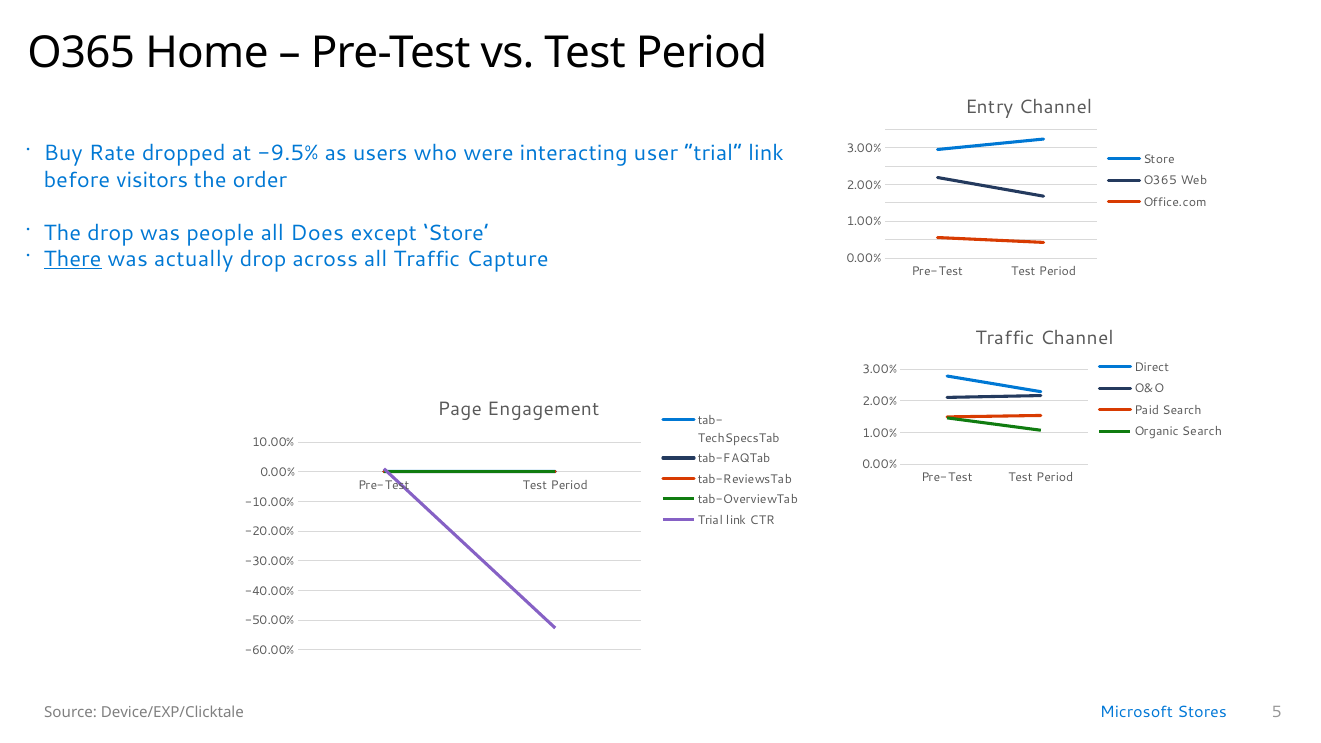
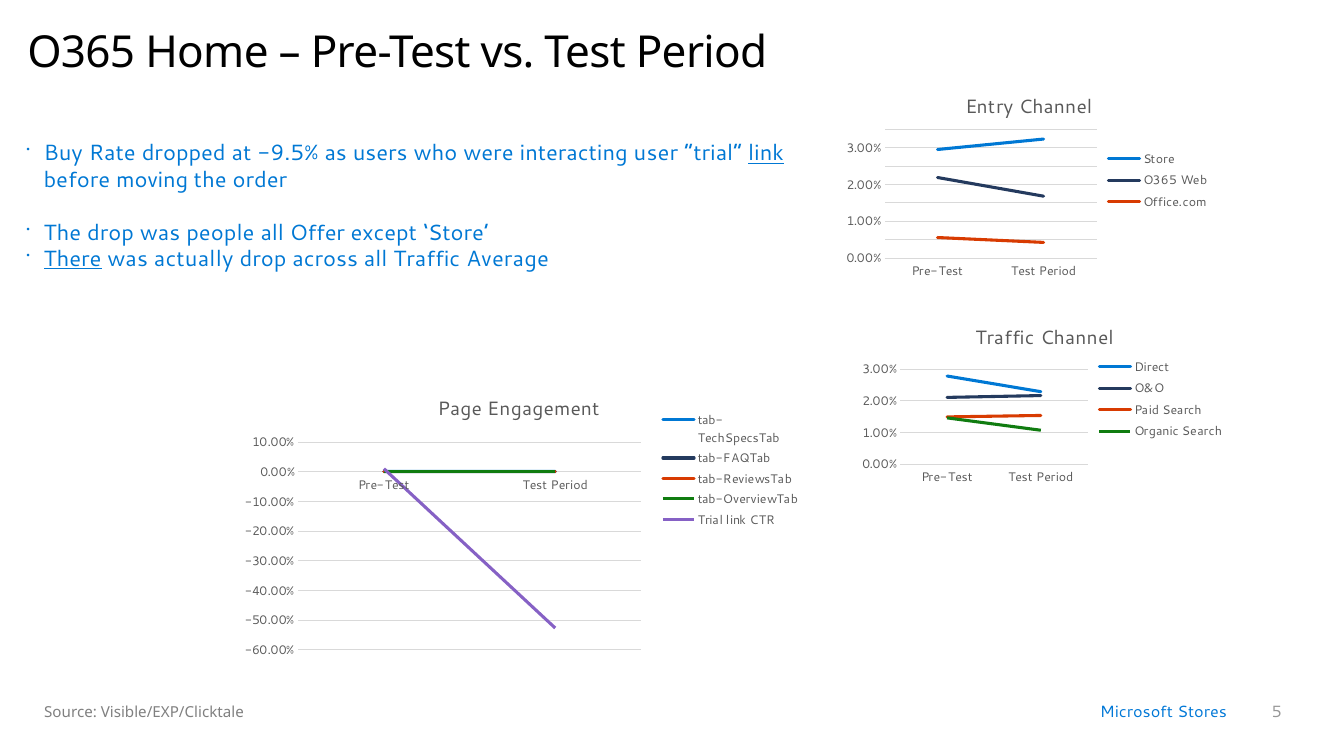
link underline: none -> present (766, 154)
visitors: visitors -> moving (152, 180)
Does: Does -> Offer (317, 233)
Capture: Capture -> Average (508, 259)
Device/EXP/Clicktale: Device/EXP/Clicktale -> Visible/EXP/Clicktale (172, 713)
